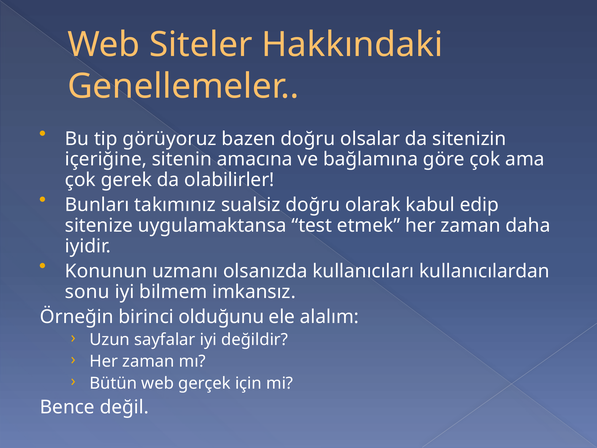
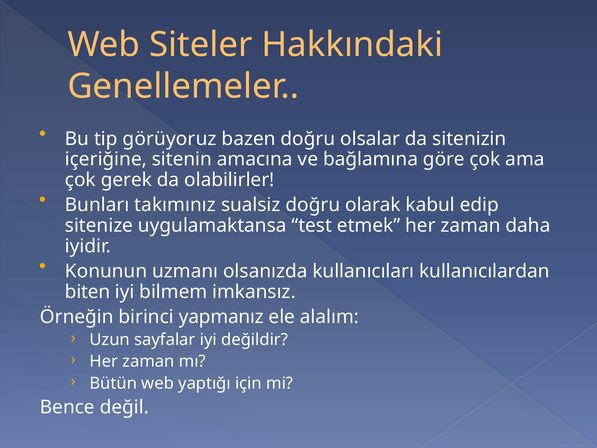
sonu: sonu -> biten (88, 292)
olduğunu: olduğunu -> yapmanız (221, 317)
gerçek: gerçek -> yaptığı (205, 383)
